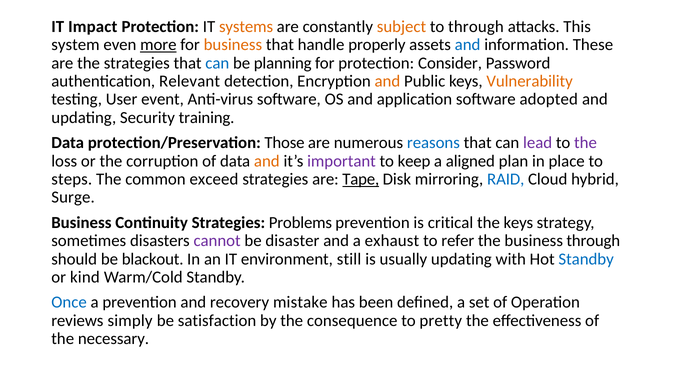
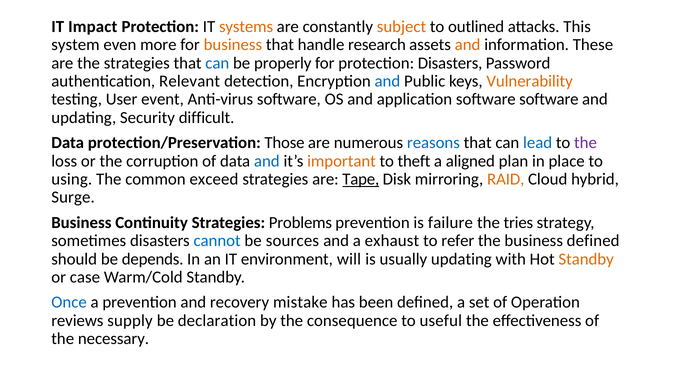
to through: through -> outlined (476, 27)
more underline: present -> none (158, 45)
properly: properly -> research (377, 45)
and colour: blue -> orange (468, 45)
planning: planning -> properly (283, 63)
protection Consider: Consider -> Disasters (450, 63)
and colour: orange -> blue (387, 81)
software adopted: adopted -> software (549, 99)
training: training -> difficult (207, 117)
lead colour: purple -> blue (538, 143)
and colour: orange -> blue (267, 161)
important colour: purple -> orange (341, 161)
keep: keep -> theft (414, 161)
steps: steps -> using (72, 179)
RAID colour: blue -> orange (506, 179)
critical: critical -> failure (450, 222)
the keys: keys -> tries (518, 222)
cannot colour: purple -> blue (217, 240)
disaster: disaster -> sources (292, 240)
business through: through -> defined (593, 240)
blackout: blackout -> depends (153, 259)
still: still -> will (349, 259)
Standby colour: blue -> orange (586, 259)
kind: kind -> case (85, 277)
simply: simply -> supply (130, 320)
satisfaction: satisfaction -> declaration (217, 320)
pretty: pretty -> useful (441, 320)
